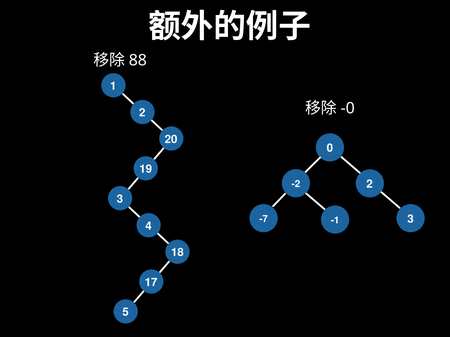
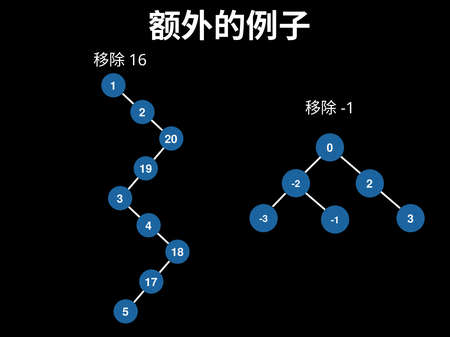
88: 88 -> 16 (138, 60)
-0: -0 -> -1 (348, 109)
-7: -7 -> -3 (264, 219)
